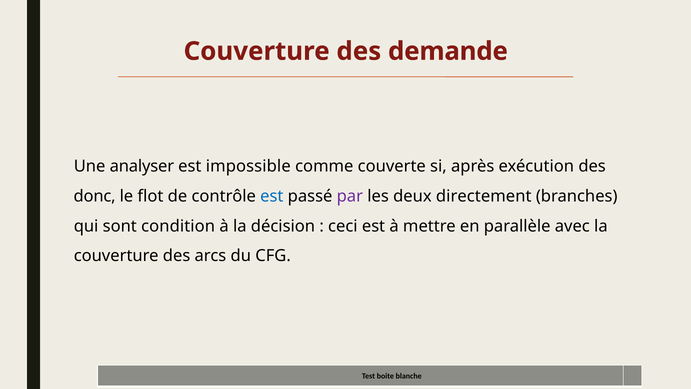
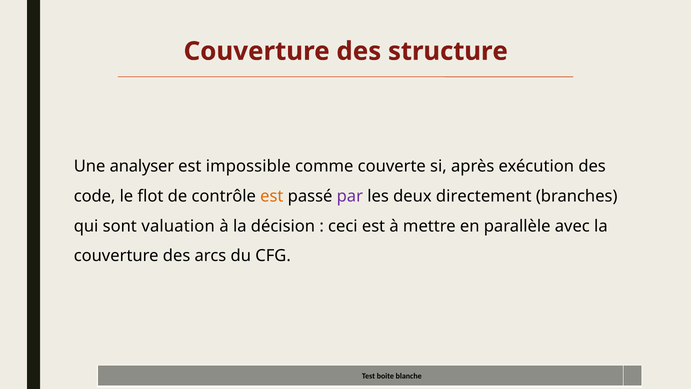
demande: demande -> structure (448, 51)
donc: donc -> code (95, 196)
est colour: blue -> orange (272, 196)
condition: condition -> valuation (178, 226)
